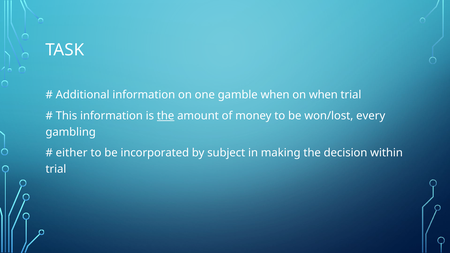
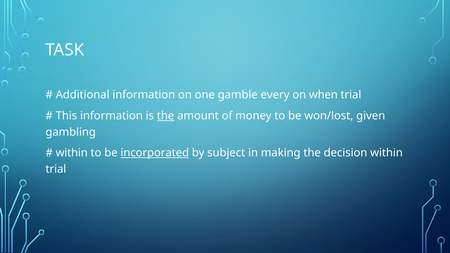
gamble when: when -> every (275, 95)
every: every -> given (371, 116)
either: either -> within (72, 153)
incorporated underline: none -> present (155, 153)
